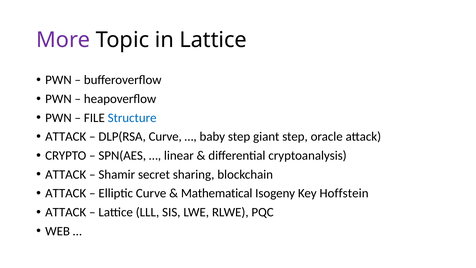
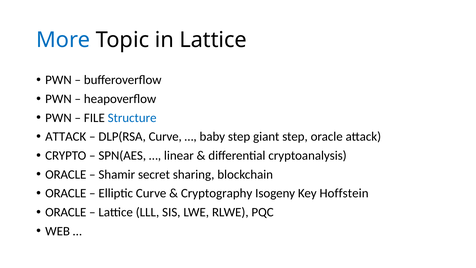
More colour: purple -> blue (63, 40)
ATTACK: ATTACK -> ORACLE (66, 174)
ATTACK: ATTACK -> ORACLE (66, 193)
Mathematical: Mathematical -> Cryptography (217, 193)
ATTACK: ATTACK -> ORACLE (66, 212)
